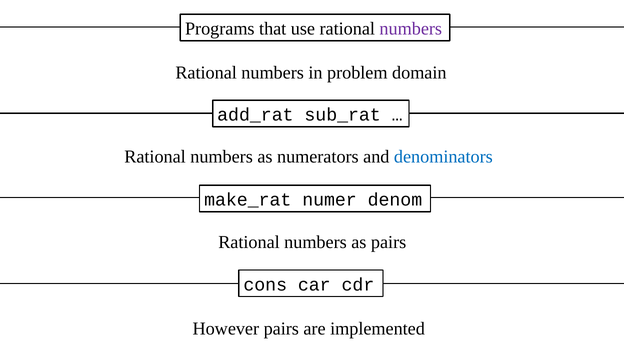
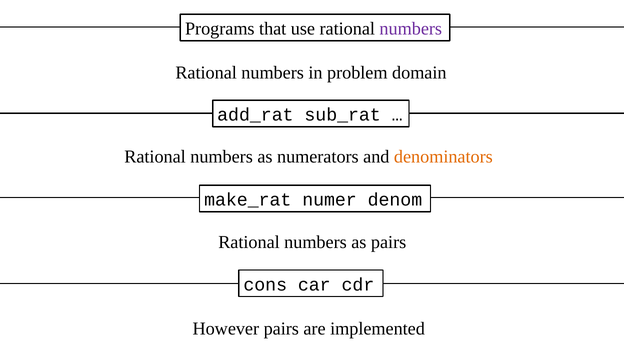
denominators colour: blue -> orange (443, 157)
